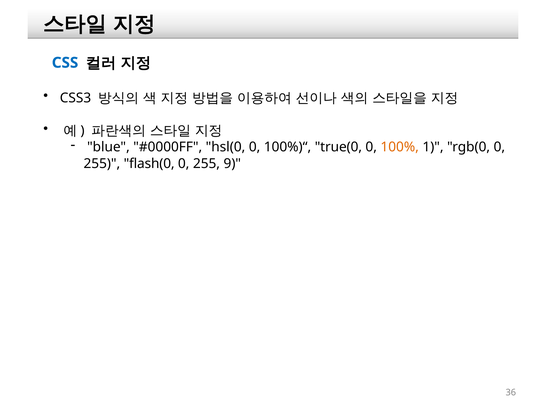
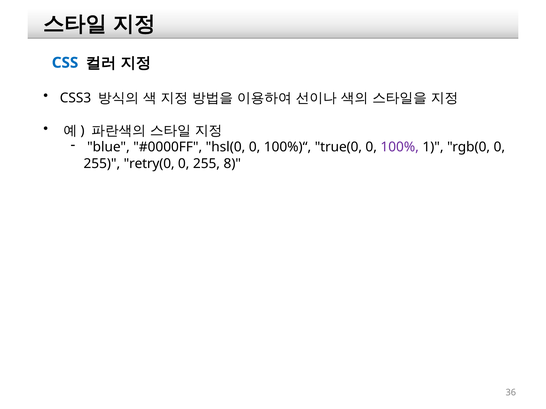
100% colour: orange -> purple (400, 147)
flash(0: flash(0 -> retry(0 (149, 164)
9: 9 -> 8 (232, 164)
